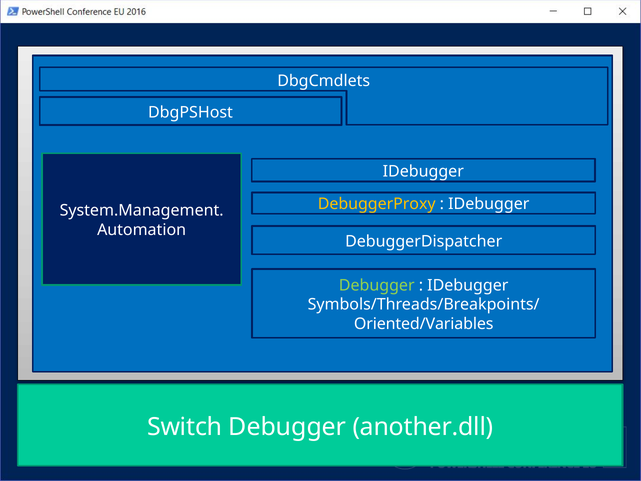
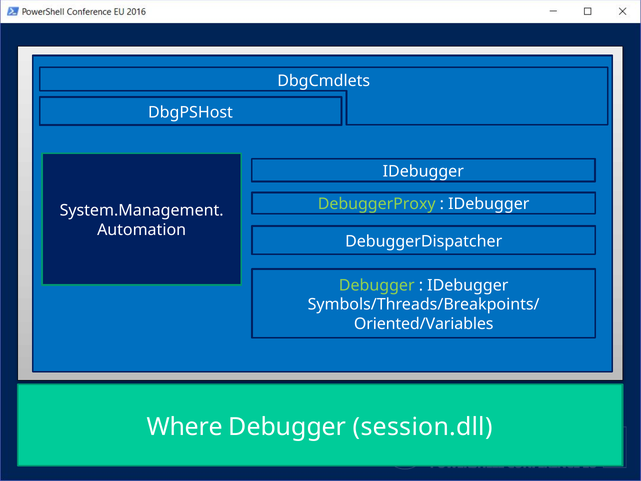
DebuggerProxy colour: yellow -> light green (377, 204)
Switch: Switch -> Where (185, 427)
another.dll: another.dll -> session.dll (423, 427)
